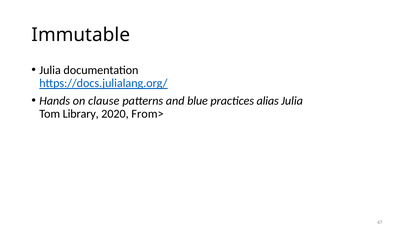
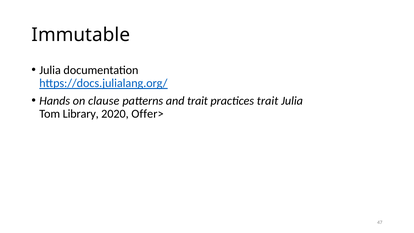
and blue: blue -> trait (198, 101)
practices alias: alias -> trait (268, 101)
From>: From> -> Offer> (148, 114)
